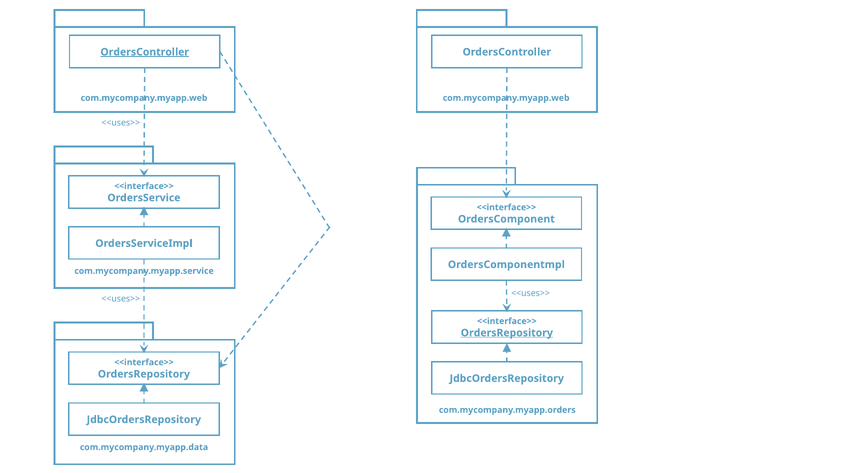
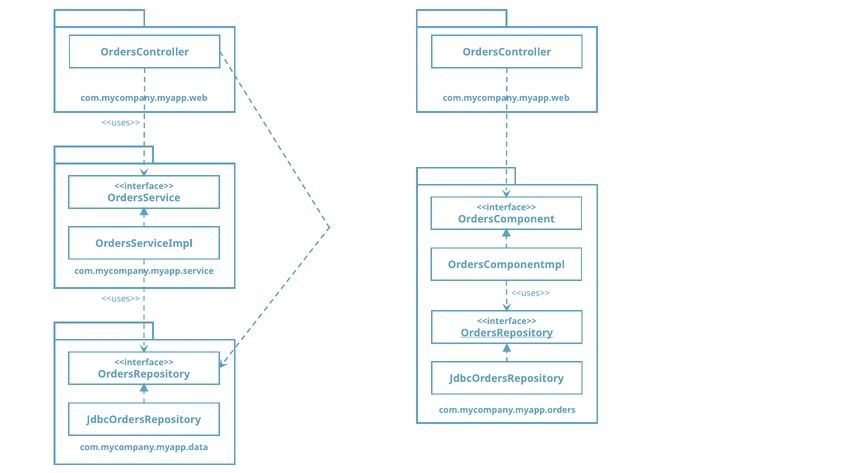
OrdersController underline: present -> none (145, 52)
